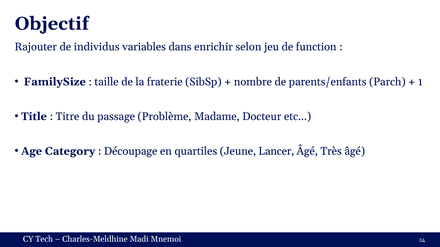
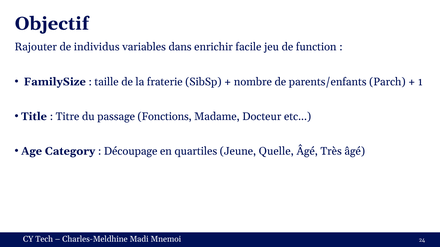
selon: selon -> facile (248, 47)
Problème: Problème -> Fonctions (165, 117)
Lancer: Lancer -> Quelle (276, 151)
